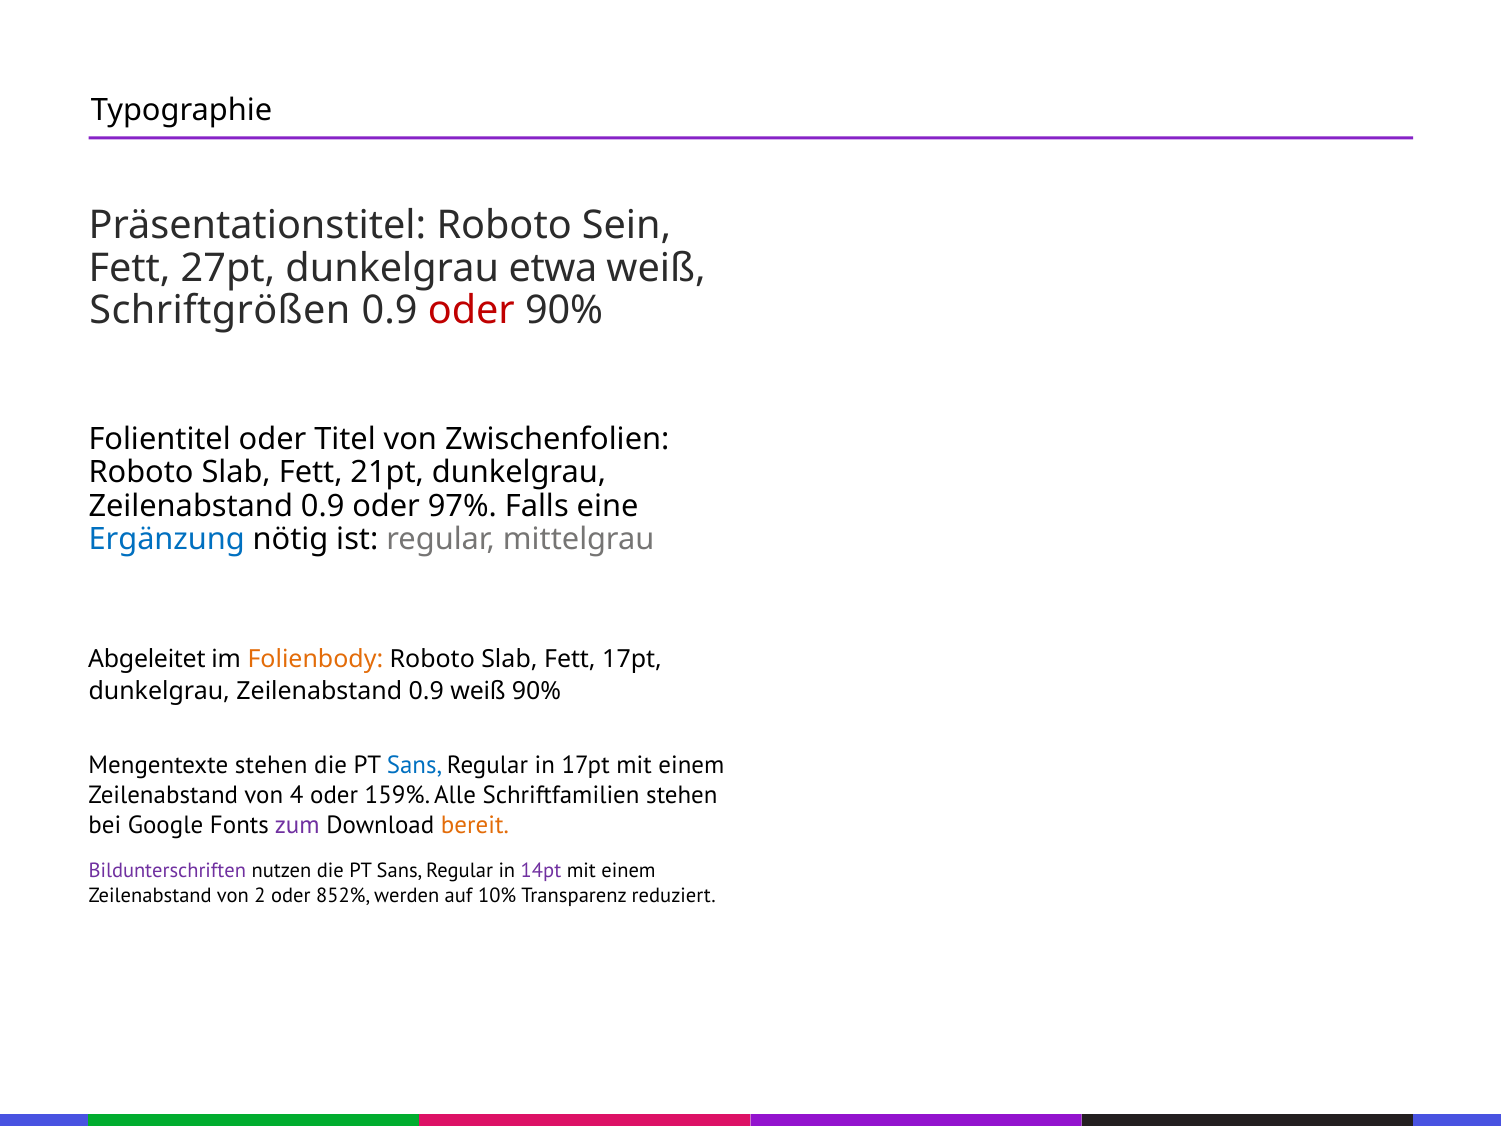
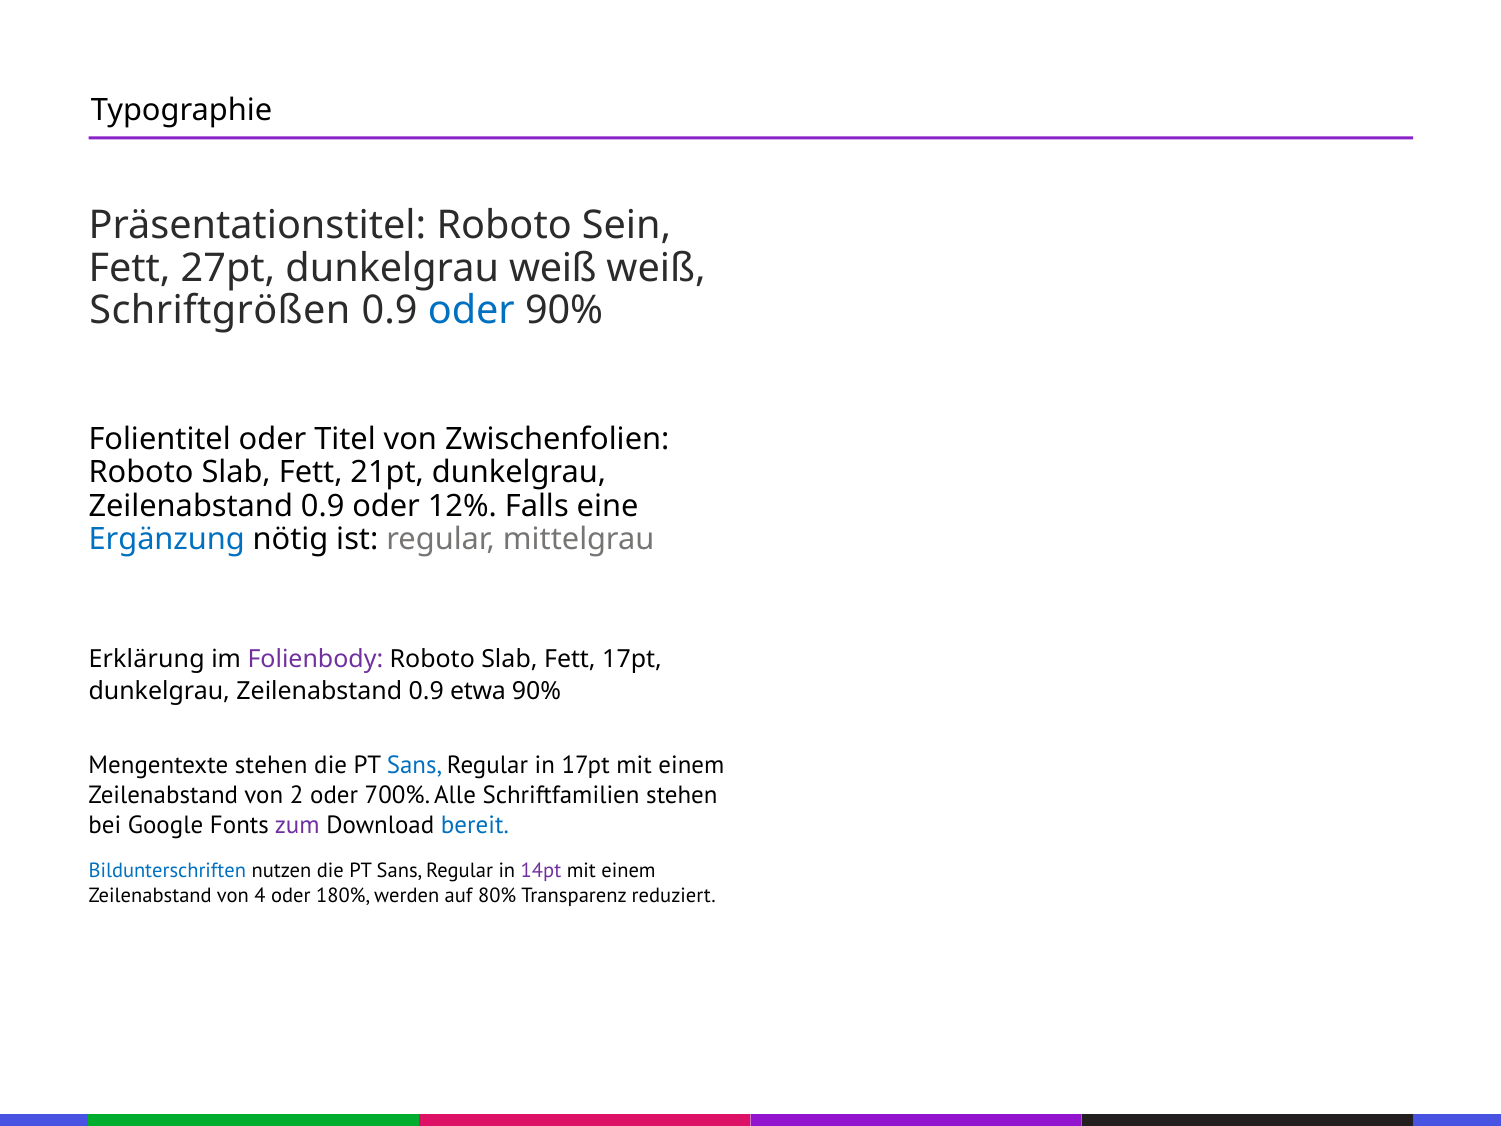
dunkelgrau etwa: etwa -> weiß (553, 268)
oder colour: red -> blue (471, 311)
97%: 97% -> 12% (462, 506)
Abgeleitet: Abgeleitet -> Erklärung (147, 659)
Folienbody colour: orange -> purple (315, 659)
0.9 weiß: weiß -> etwa (478, 691)
4: 4 -> 2 (297, 795)
159%: 159% -> 700% (397, 795)
bereit colour: orange -> blue (475, 825)
Bildunterschriften colour: purple -> blue (167, 871)
2: 2 -> 4 (260, 895)
852%: 852% -> 180% (343, 895)
10%: 10% -> 80% (497, 895)
